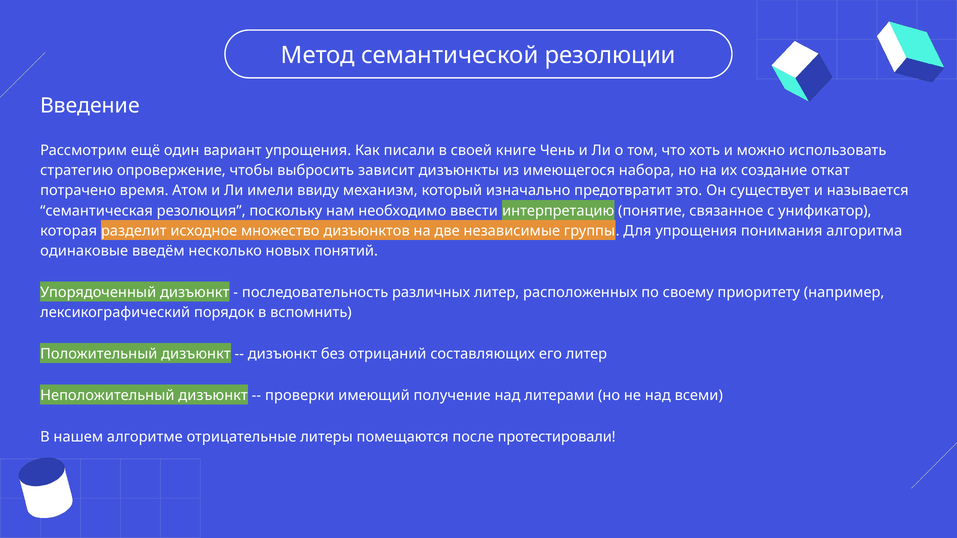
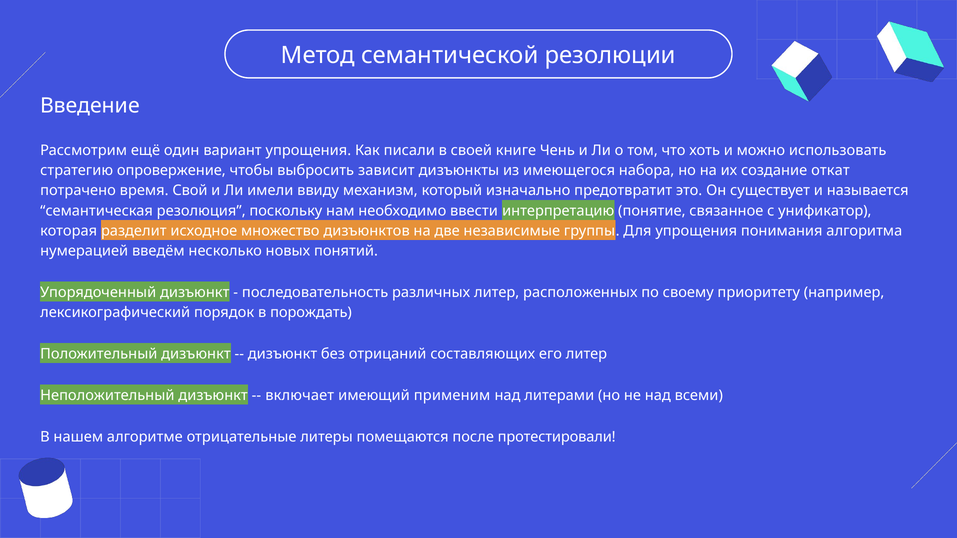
Атом: Атом -> Свой (190, 191)
одинаковые: одинаковые -> нумерацией (84, 251)
вспомнить: вспомнить -> порождать (311, 313)
проверки: проверки -> включает (300, 396)
получение: получение -> применим (452, 396)
